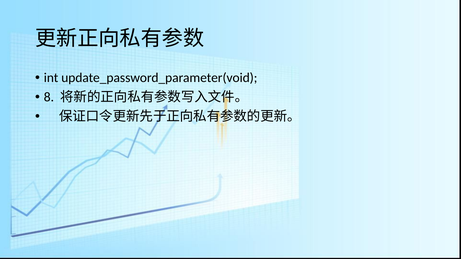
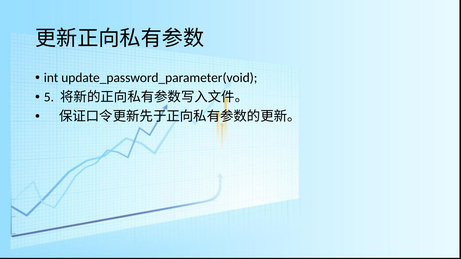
8: 8 -> 5 (49, 97)
